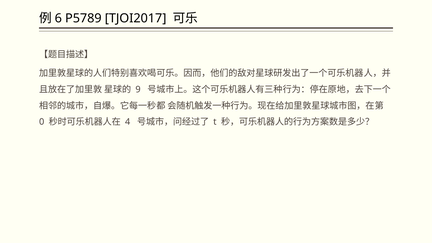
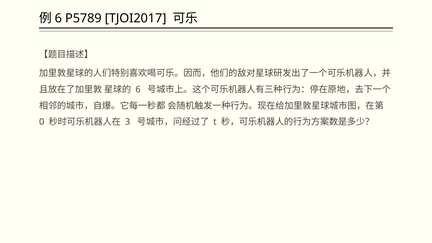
9: 9 -> 6 (138, 90)
4: 4 -> 3 (128, 122)
